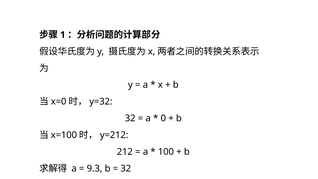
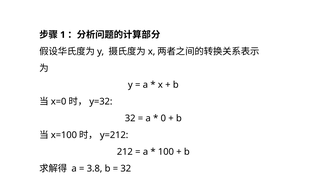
9.3: 9.3 -> 3.8 (95, 168)
